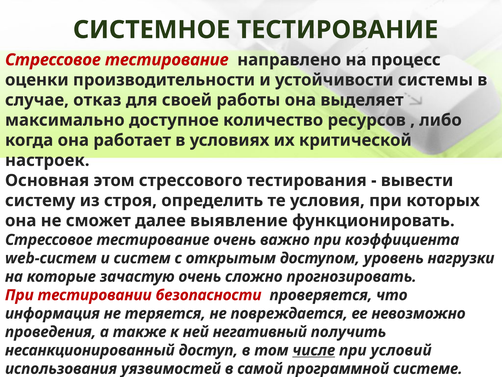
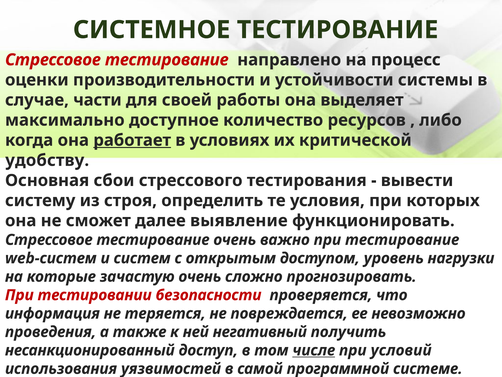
отказ: отказ -> части (97, 100)
работает underline: none -> present (132, 140)
настроек: настроек -> удобству (47, 160)
этом: этом -> сбои (114, 180)
при коэффициента: коэффициента -> тестирование (402, 240)
